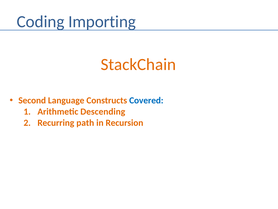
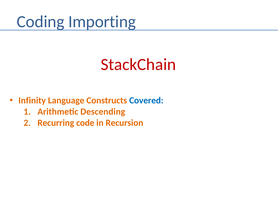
StackChain colour: orange -> red (138, 64)
Second: Second -> Infinity (32, 100)
path: path -> code (85, 122)
